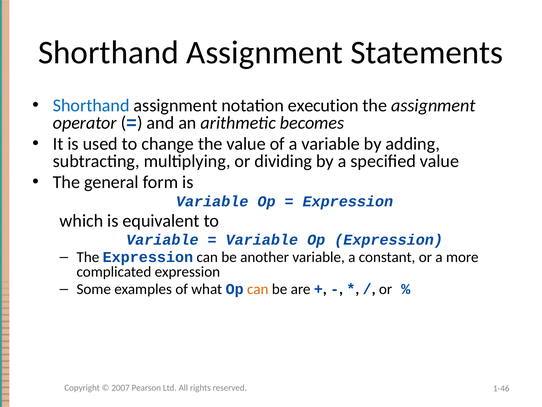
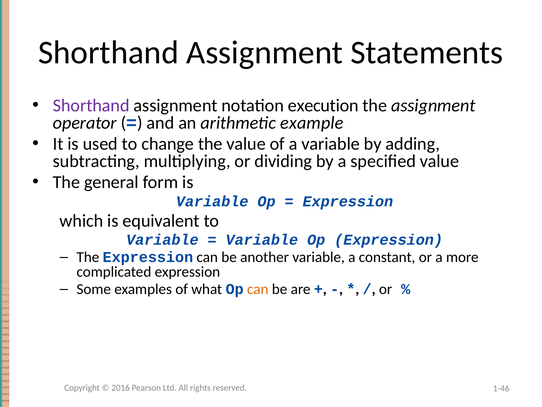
Shorthand colour: blue -> purple (91, 105)
becomes: becomes -> example (312, 123)
2007: 2007 -> 2016 (121, 387)
